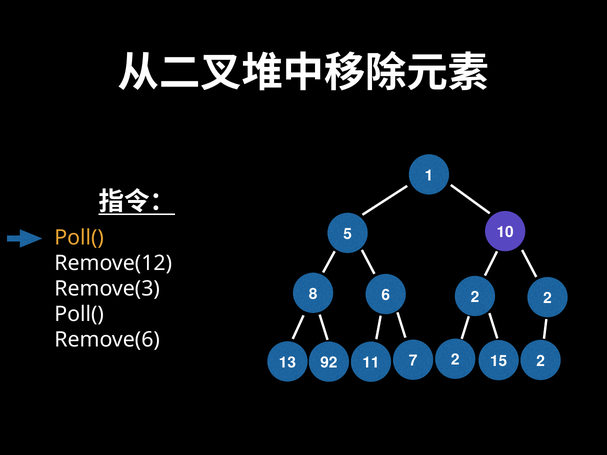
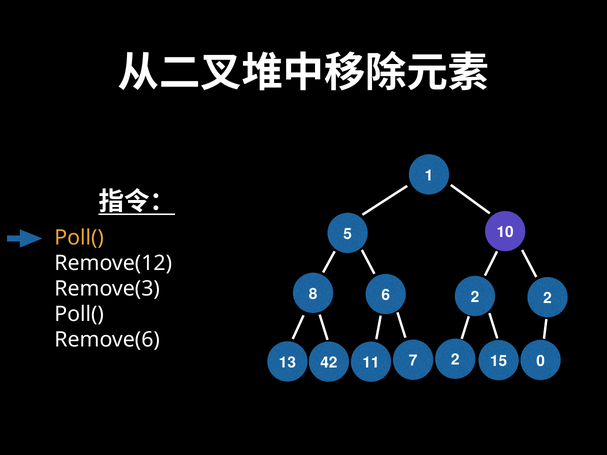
15 2: 2 -> 0 (541, 361)
92: 92 -> 42 (329, 363)
